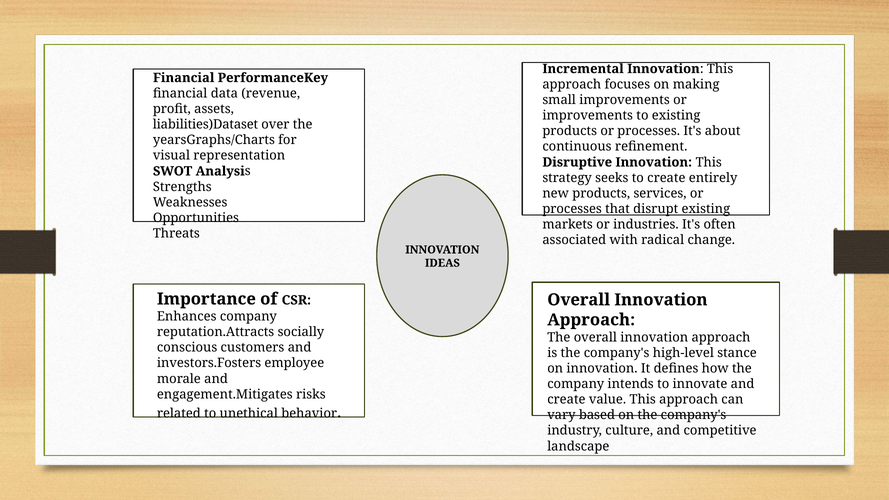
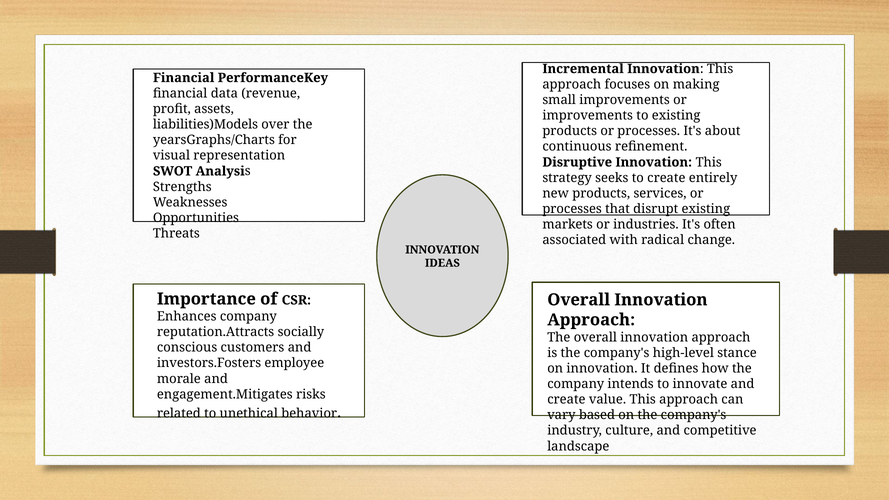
liabilities)Dataset: liabilities)Dataset -> liabilities)Models (205, 125)
